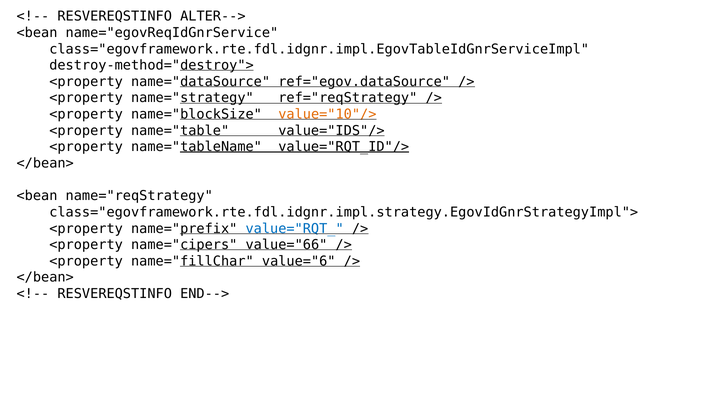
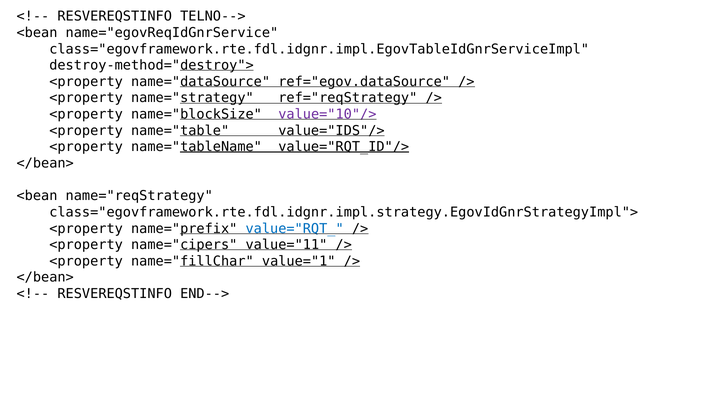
ALTER-->: ALTER--> -> TELNO--> (213, 16)
value="10"/> colour: orange -> purple (327, 114)
value="66: value="66 -> value="11 (286, 245)
value="6: value="6 -> value="1 (299, 261)
